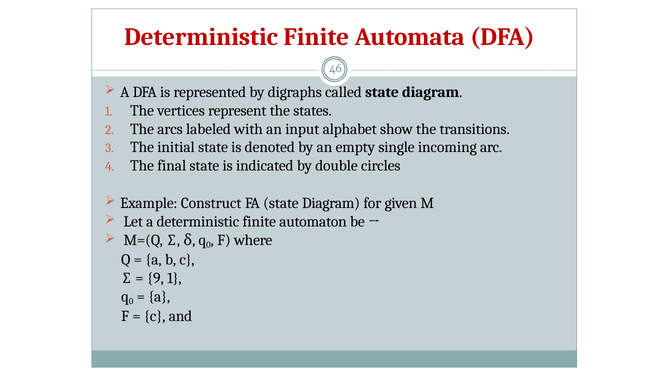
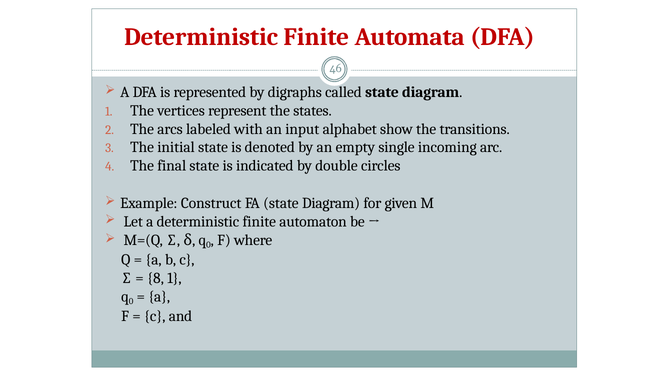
9: 9 -> 8 (156, 278)
